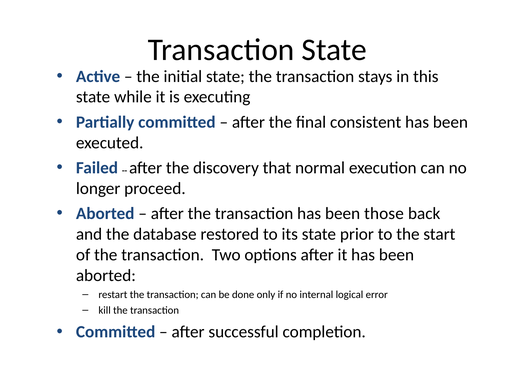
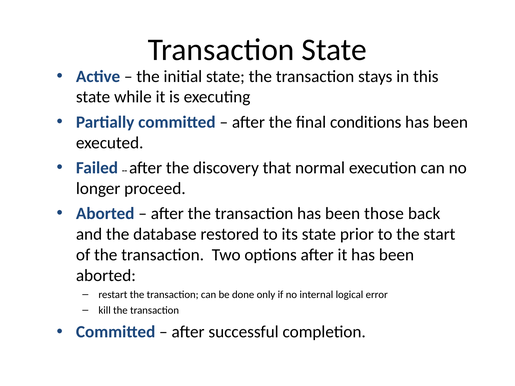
consistent: consistent -> conditions (366, 122)
